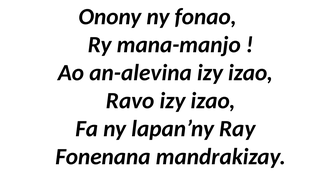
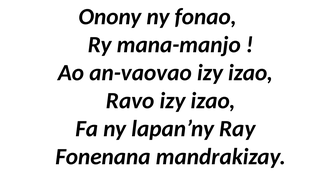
an-alevina: an-alevina -> an-vaovao (141, 73)
